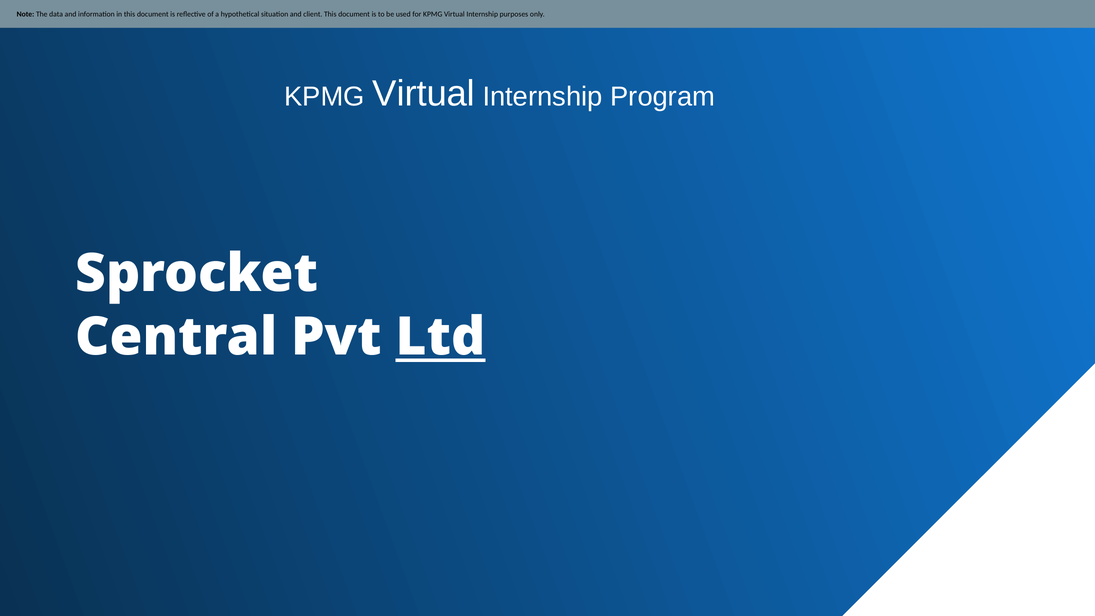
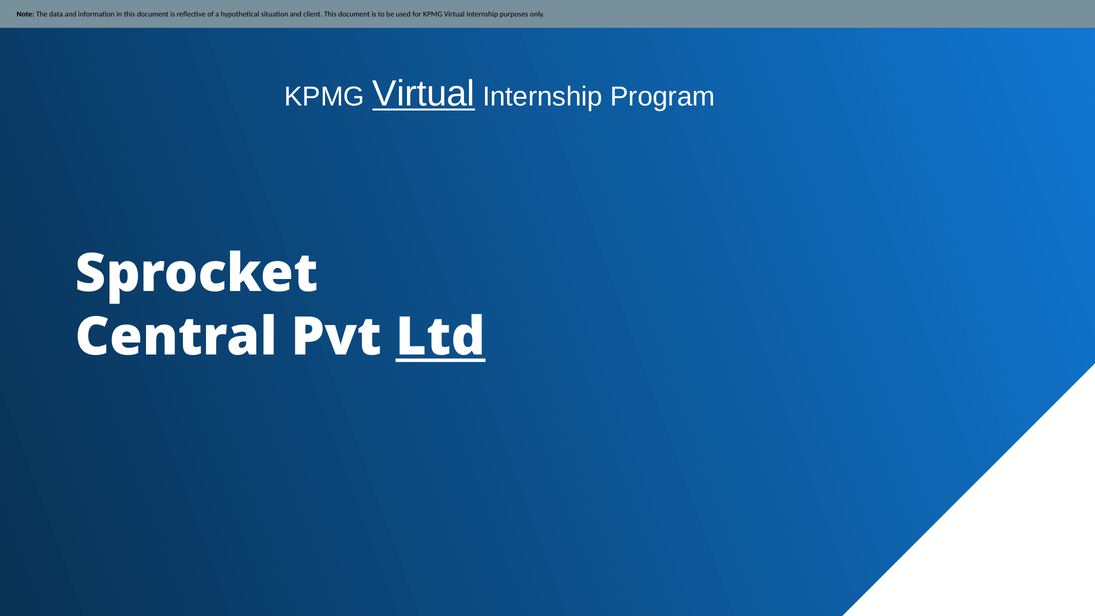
Virtual underline: none -> present (424, 94)
